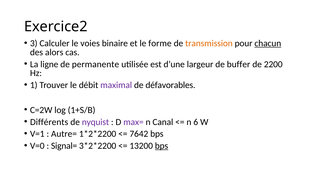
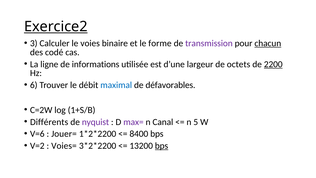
Exercice2 underline: none -> present (56, 27)
transmission colour: orange -> purple (209, 43)
alors: alors -> codé (54, 52)
permanente: permanente -> informations (96, 64)
buffer: buffer -> octets (239, 64)
2200 underline: none -> present (273, 64)
1: 1 -> 6 (34, 85)
maximal colour: purple -> blue (116, 85)
6: 6 -> 5 (196, 122)
V=1: V=1 -> V=6 (37, 134)
Autre=: Autre= -> Jouer= (64, 134)
7642: 7642 -> 8400 (139, 134)
V=0: V=0 -> V=2 (37, 146)
Signal=: Signal= -> Voies= (64, 146)
